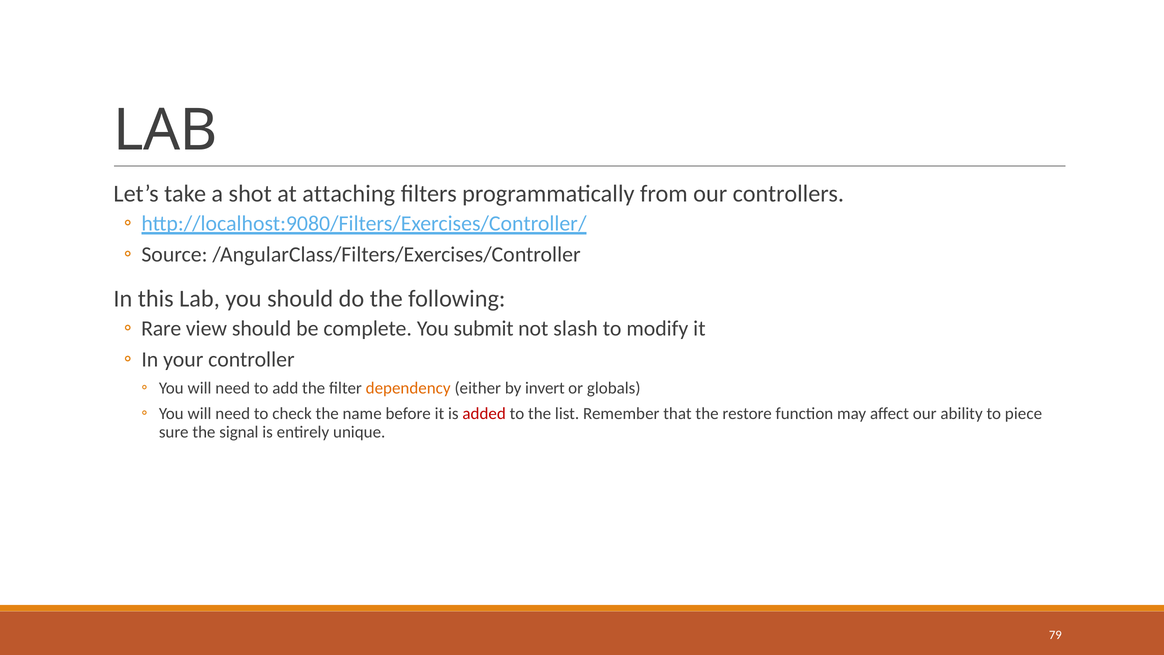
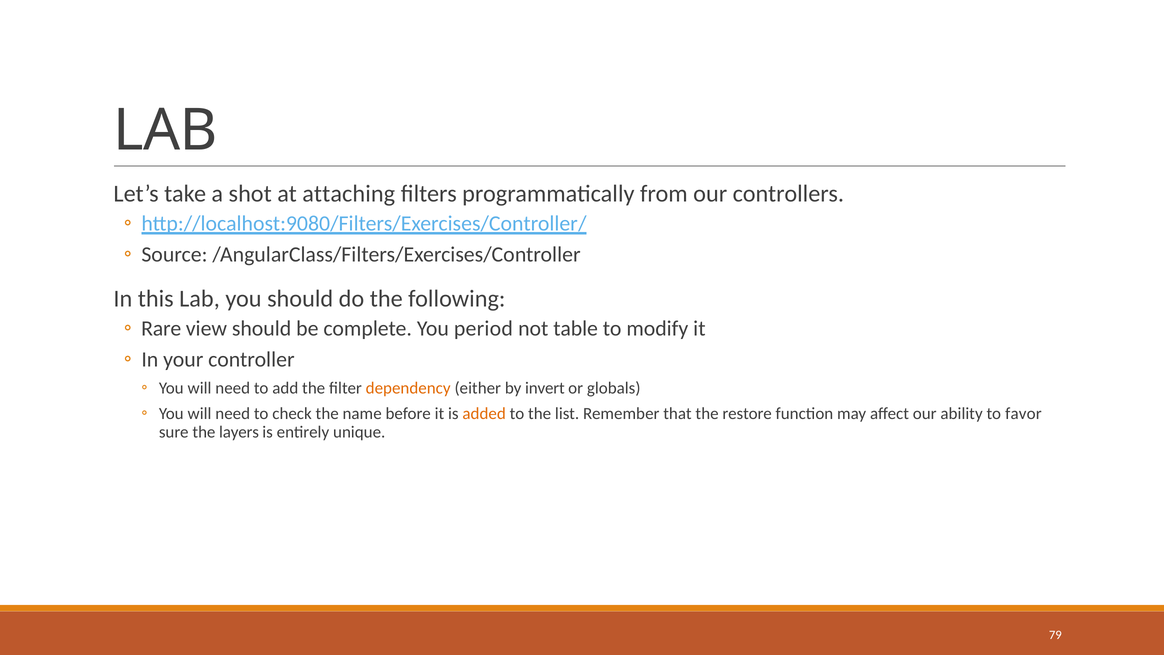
submit: submit -> period (483, 329)
slash: slash -> table (576, 329)
added colour: red -> orange (484, 413)
piece: piece -> favor (1023, 413)
signal: signal -> layers (239, 432)
